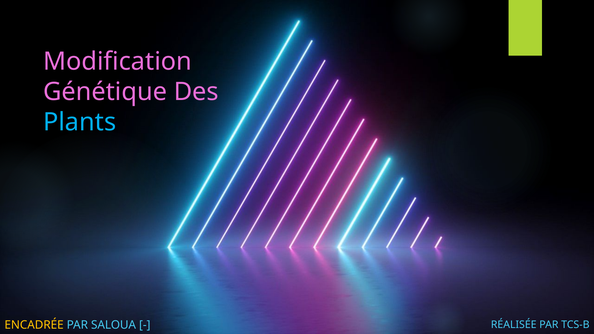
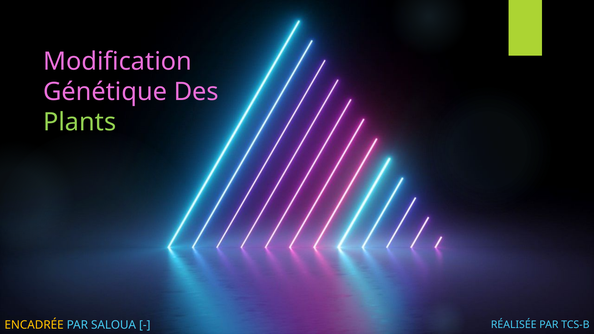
Plants colour: light blue -> light green (80, 122)
